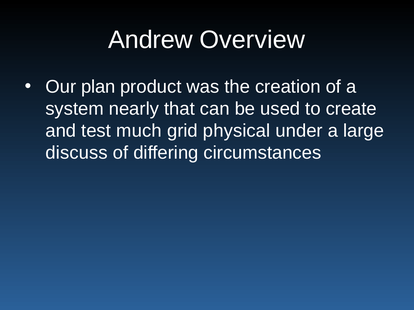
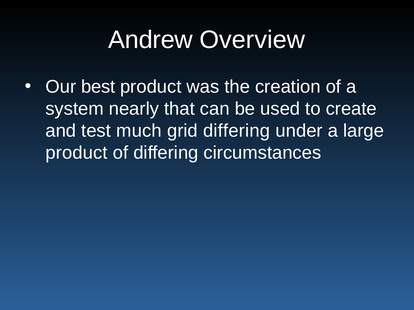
plan: plan -> best (98, 87)
grid physical: physical -> differing (237, 131)
discuss: discuss -> product (77, 153)
